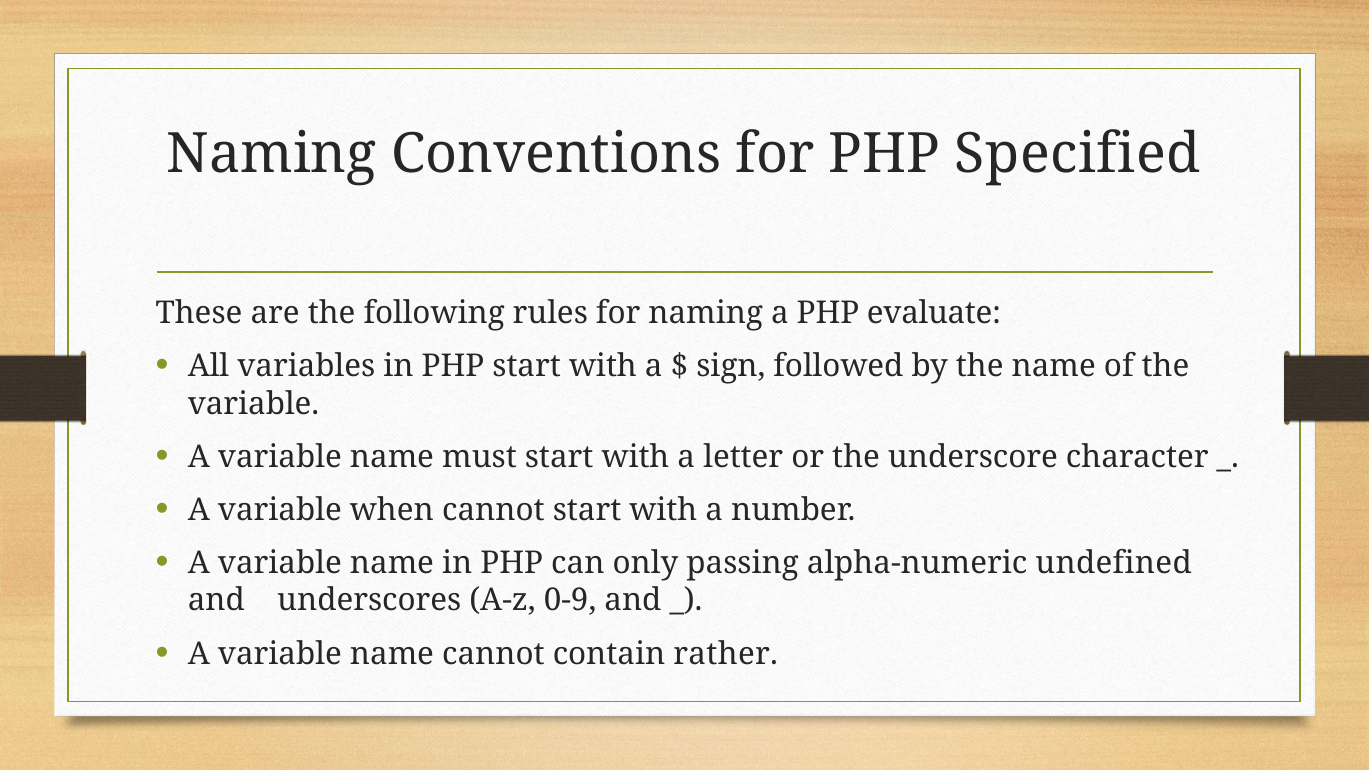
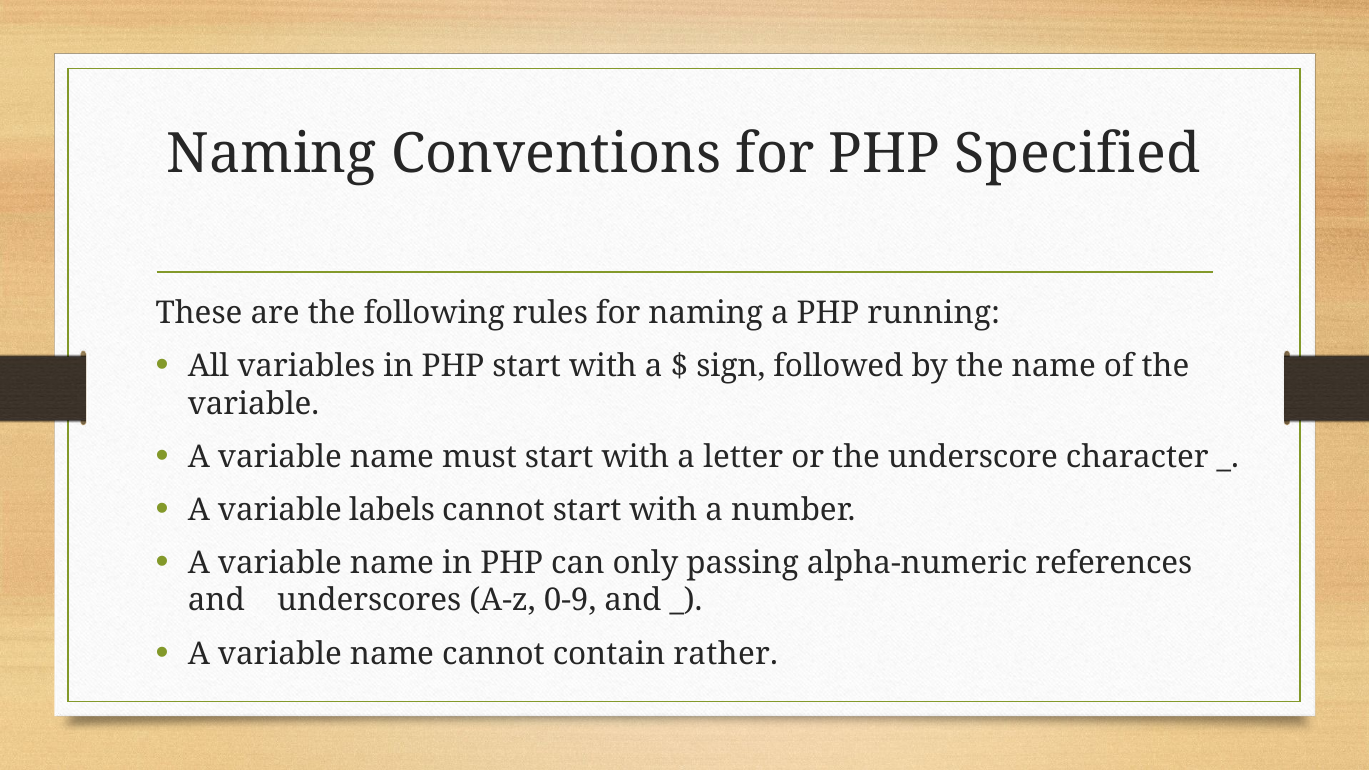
evaluate: evaluate -> running (934, 313)
when: when -> labels (392, 510)
undefined: undefined -> references (1114, 563)
